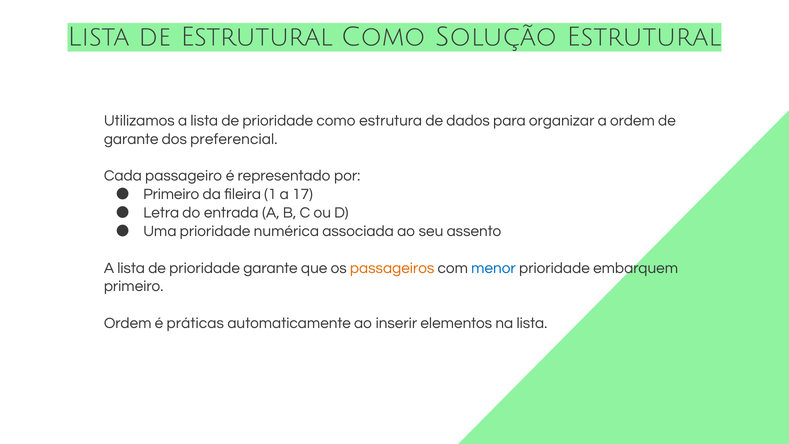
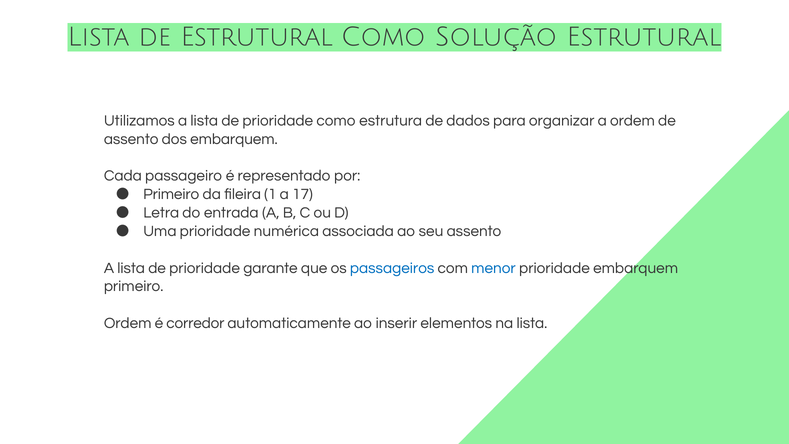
garante: garante -> assento (131, 139)
dos preferencial: preferencial -> embarquem (234, 139)
passageiros colour: orange -> blue (392, 268)
práticas: práticas -> corredor (195, 323)
